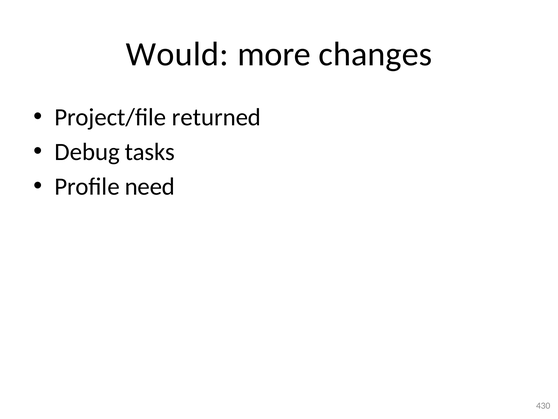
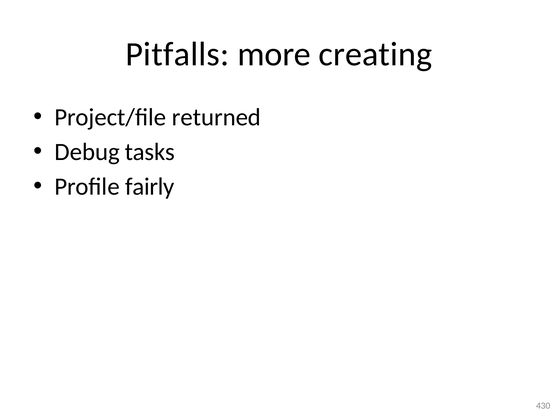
Would: Would -> Pitfalls (177, 54)
changes: changes -> creating (375, 54)
need: need -> fairly (150, 187)
